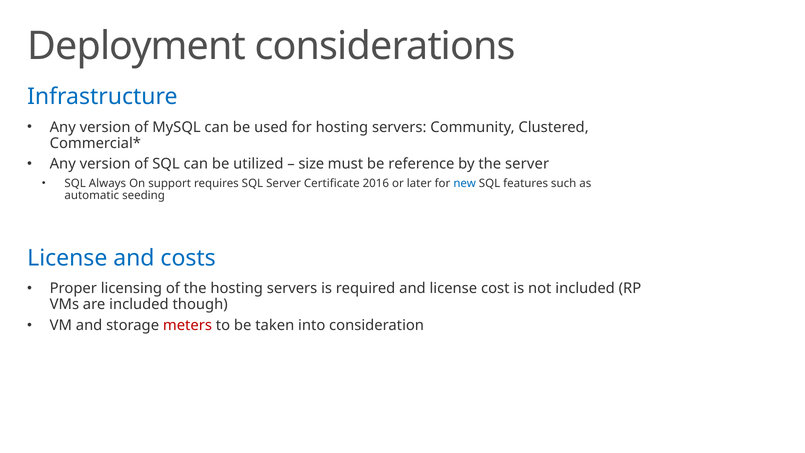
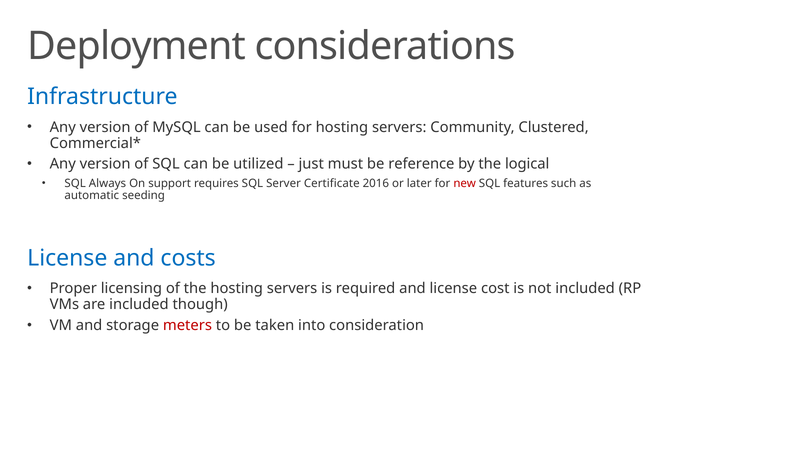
size: size -> just (311, 164)
the server: server -> logical (527, 164)
new colour: blue -> red (465, 183)
